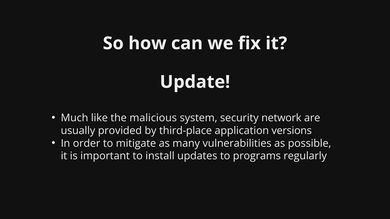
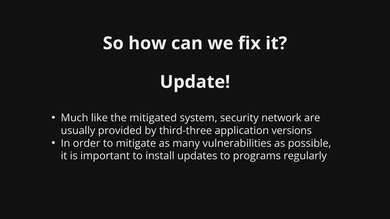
malicious: malicious -> mitigated (153, 118)
third-place: third-place -> third-three (186, 131)
